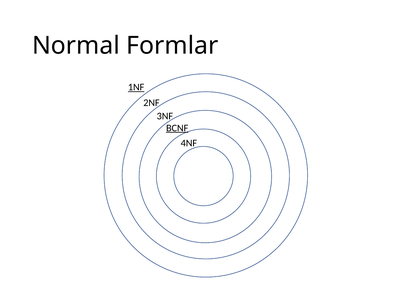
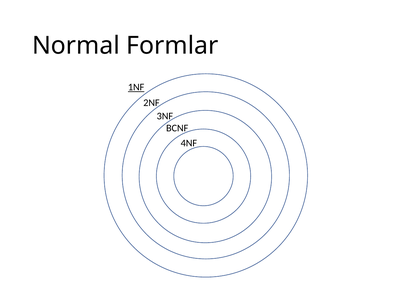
BCNF underline: present -> none (177, 128)
